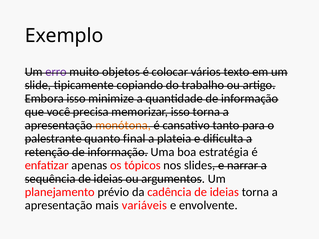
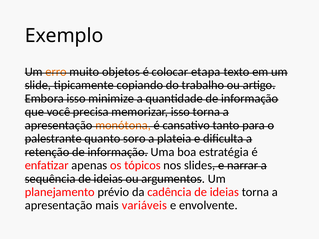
erro colour: purple -> orange (56, 72)
vários: vários -> etapa (206, 72)
final: final -> soro (134, 139)
